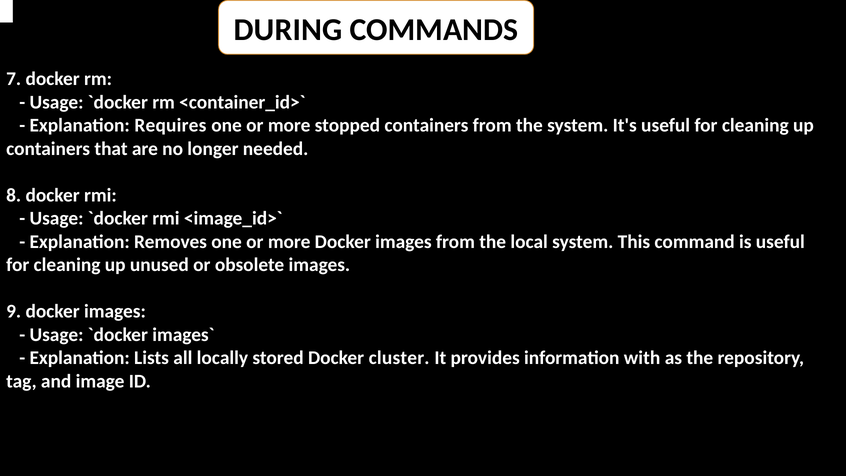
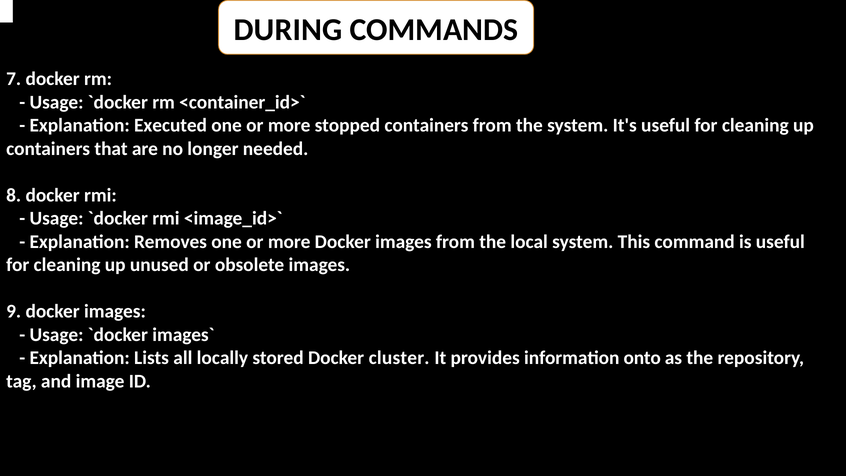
Requires: Requires -> Executed (171, 125)
with: with -> onto (642, 358)
